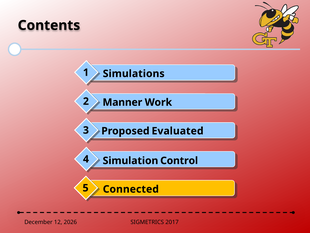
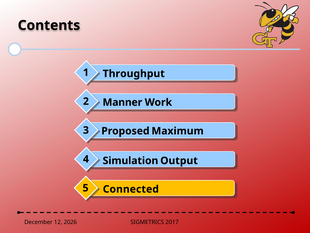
Simulations: Simulations -> Throughput (134, 74)
Evaluated: Evaluated -> Maximum (178, 131)
Control: Control -> Output (179, 160)
